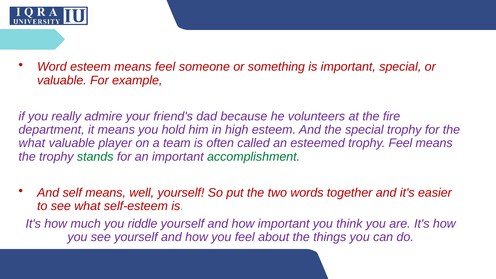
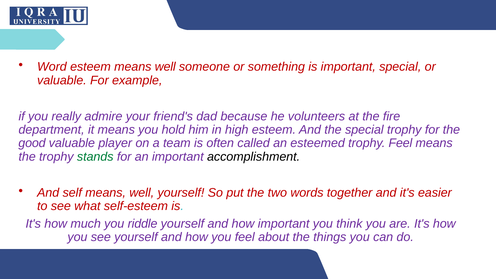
esteem means feel: feel -> well (165, 67)
what: what -> good (32, 143)
accomplishment colour: green -> black (254, 157)
